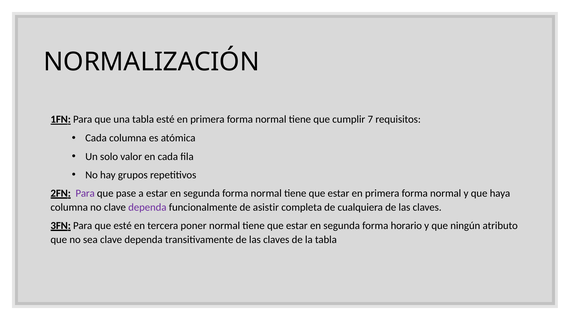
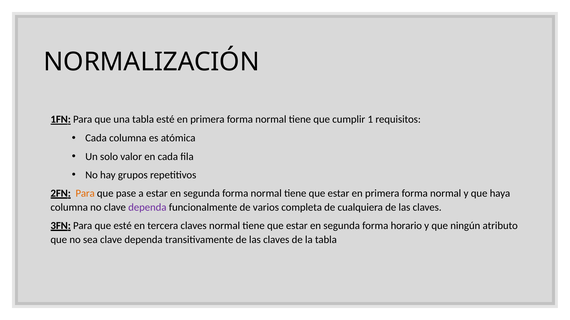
7: 7 -> 1 (370, 120)
Para colour: purple -> orange (85, 194)
asistir: asistir -> varios (266, 208)
tercera poner: poner -> claves (194, 226)
